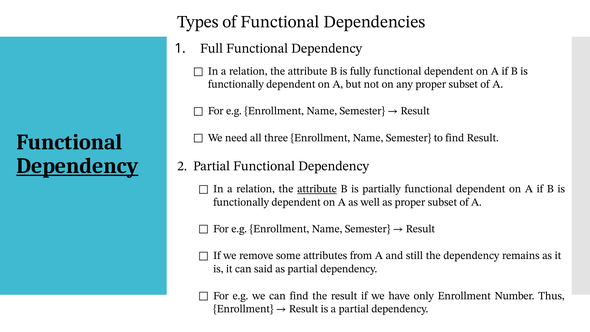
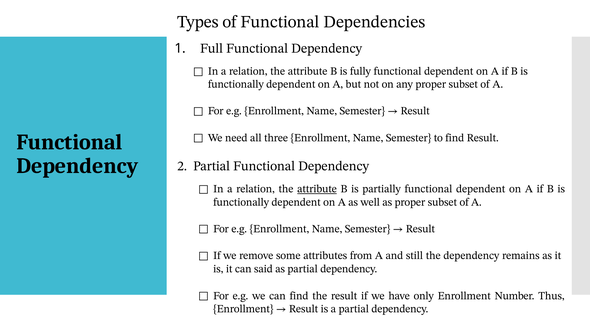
Dependency underline: present -> none (77, 166)
